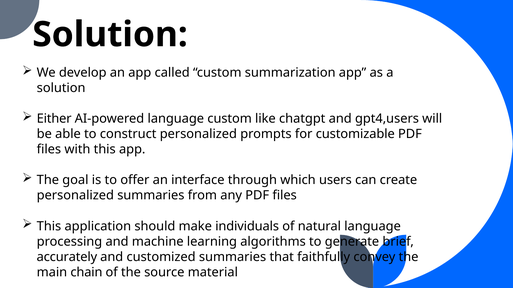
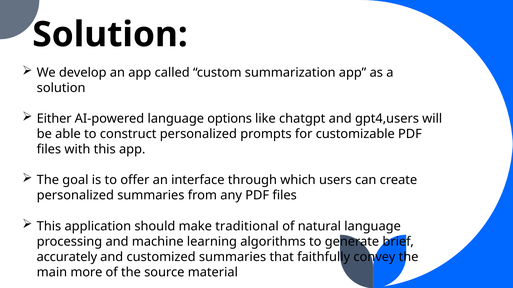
language custom: custom -> options (230, 119)
individuals: individuals -> traditional (247, 227)
chain: chain -> more (86, 273)
